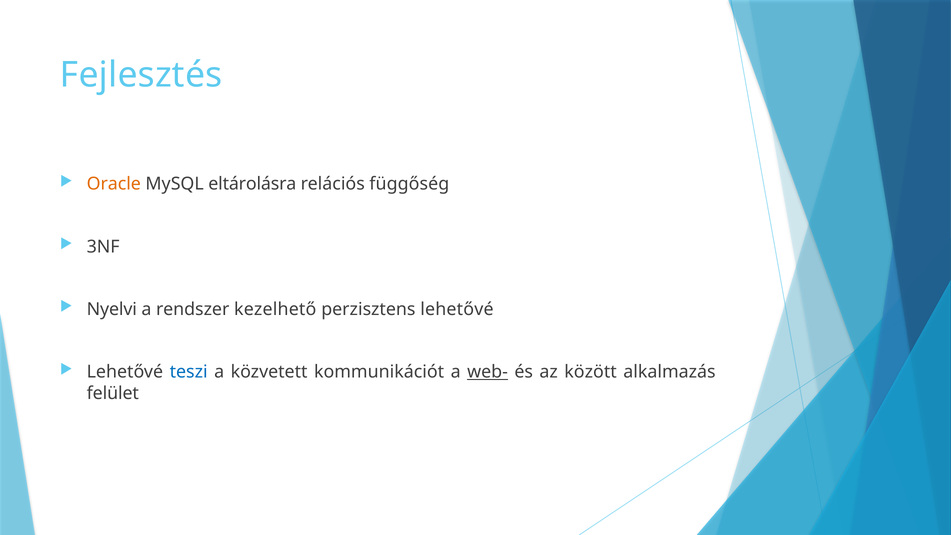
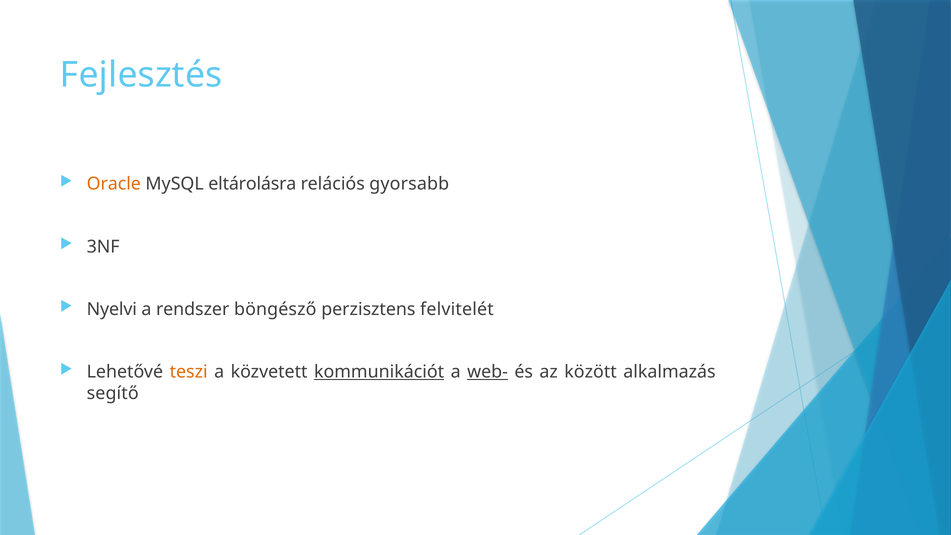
függőség: függőség -> gyorsabb (409, 184)
kezelhető: kezelhető -> böngésző (275, 309)
perzisztens lehetővé: lehetővé -> felvitelét (457, 309)
teszi colour: blue -> orange (189, 372)
kommunikációt underline: none -> present (379, 372)
felület: felület -> segítő (113, 393)
